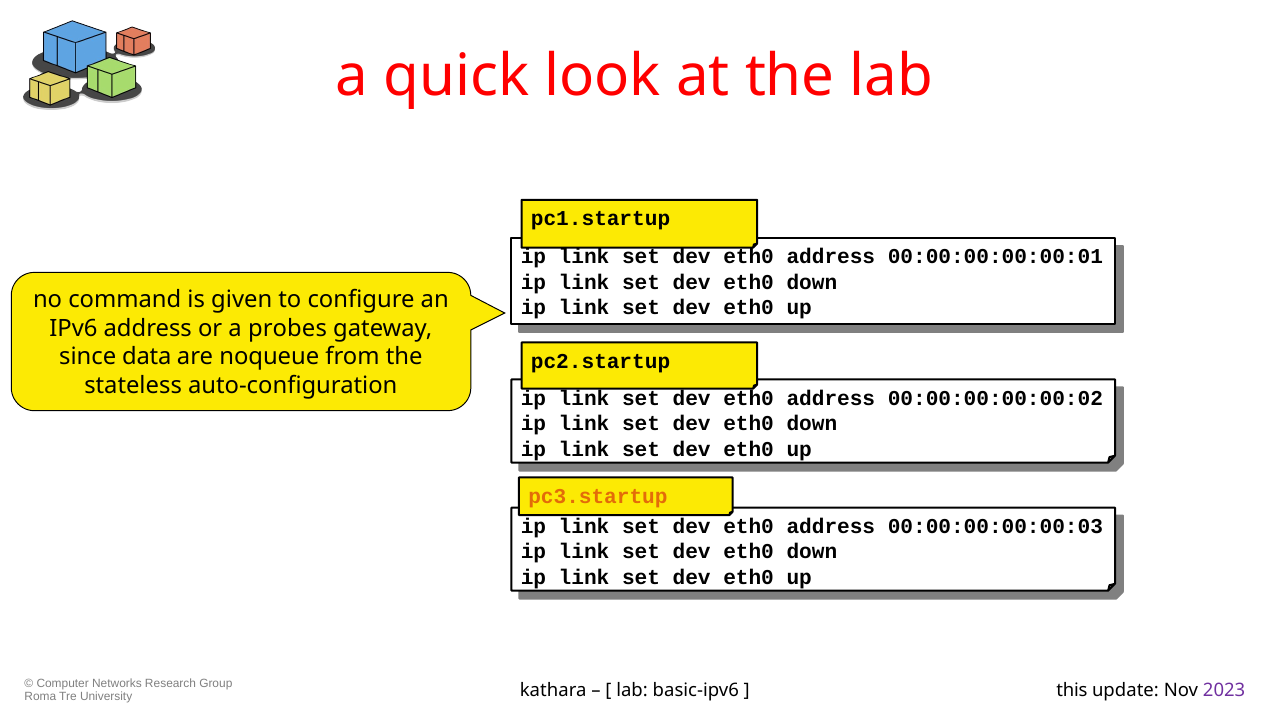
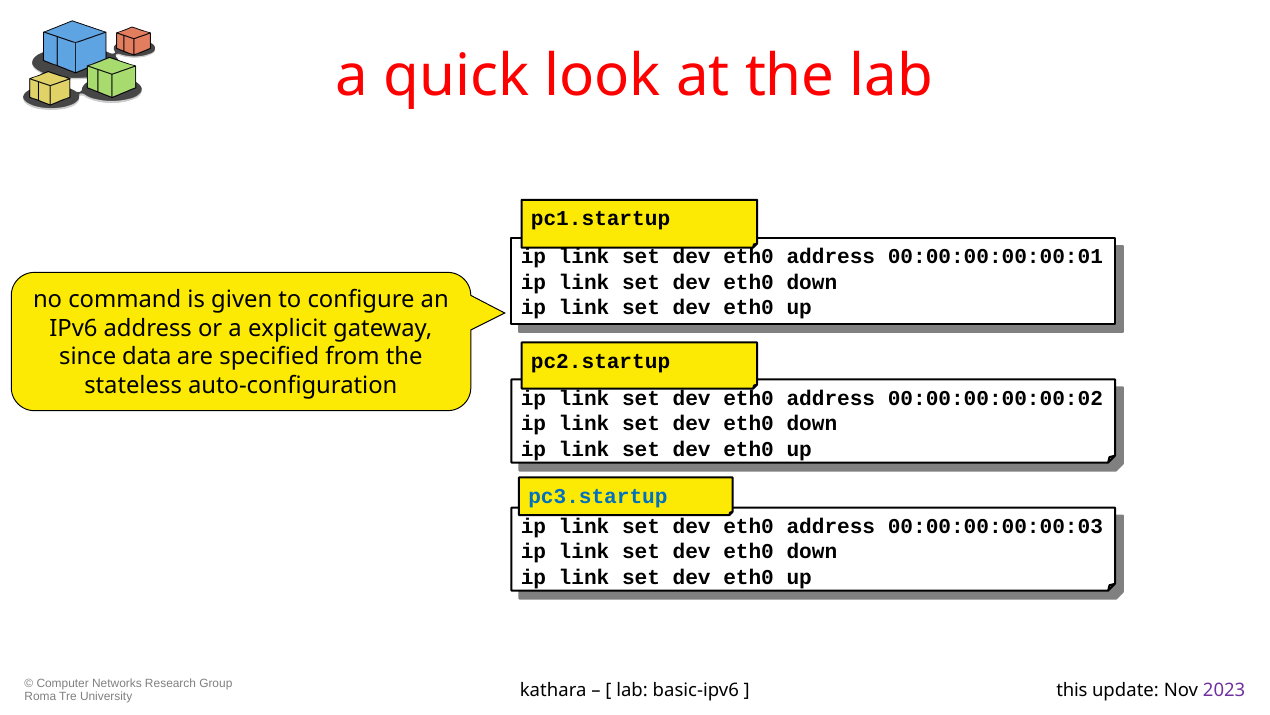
probes: probes -> explicit (288, 328)
noqueue: noqueue -> specified (269, 357)
pc3.startup colour: orange -> blue (598, 496)
